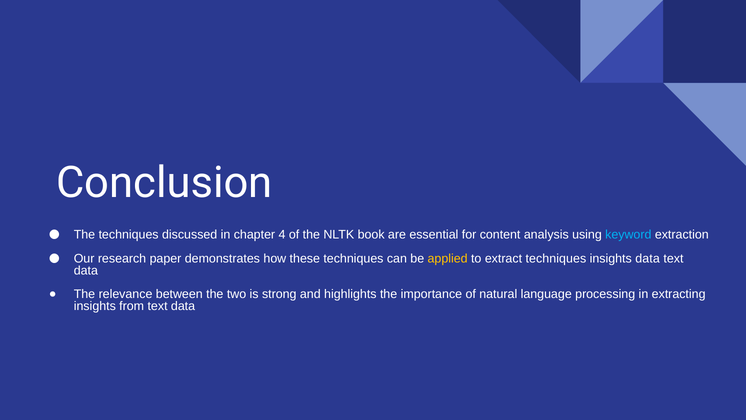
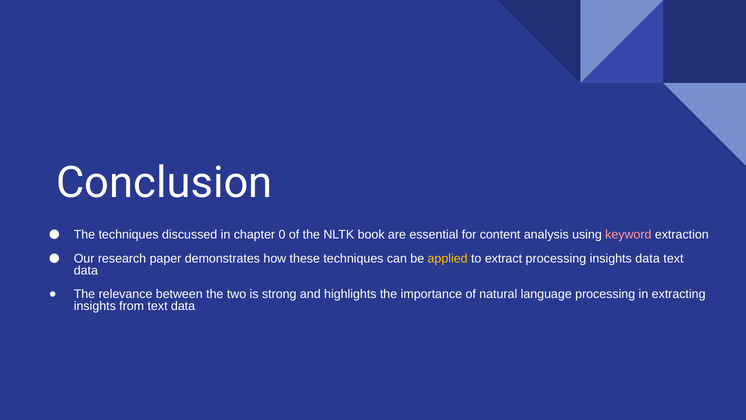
4: 4 -> 0 (282, 234)
keyword colour: light blue -> pink (628, 234)
extract techniques: techniques -> processing (556, 258)
